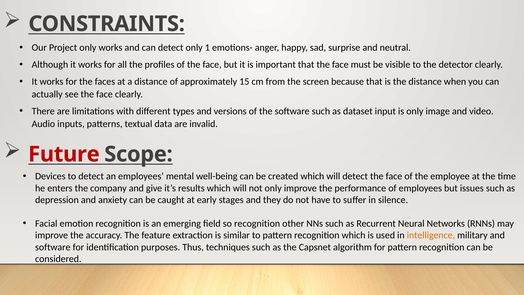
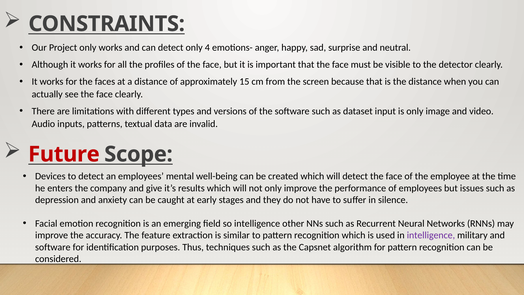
1: 1 -> 4 (207, 48)
so recognition: recognition -> intelligence (257, 223)
intelligence colour: orange -> purple (431, 235)
